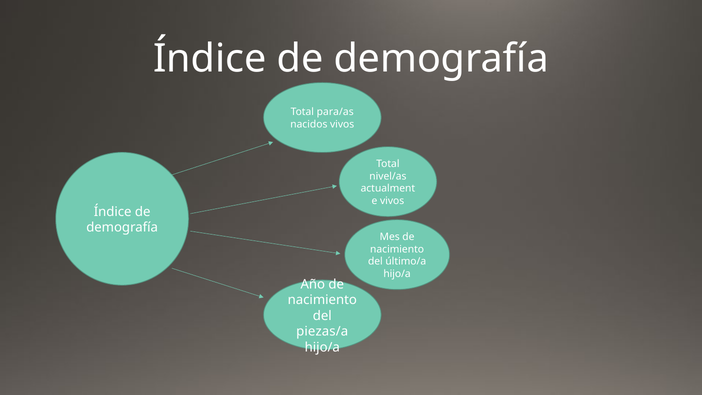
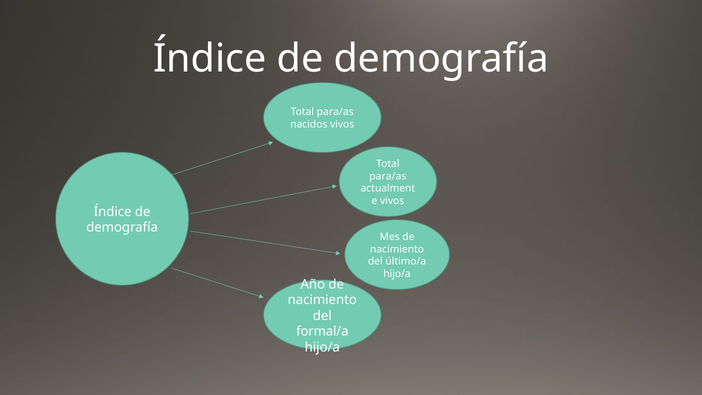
nivel/as: nivel/as -> para/as (388, 176)
piezas/a: piezas/a -> formal/a (322, 331)
